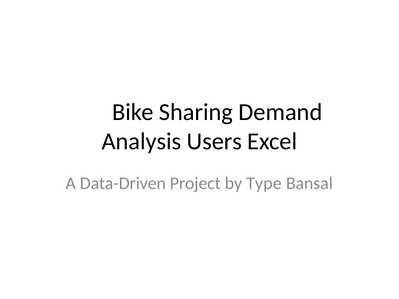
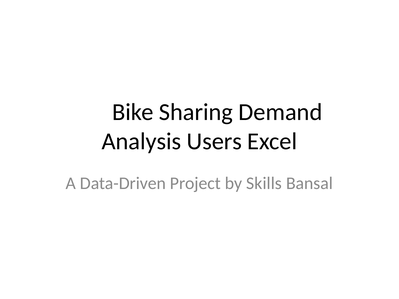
Type: Type -> Skills (264, 183)
